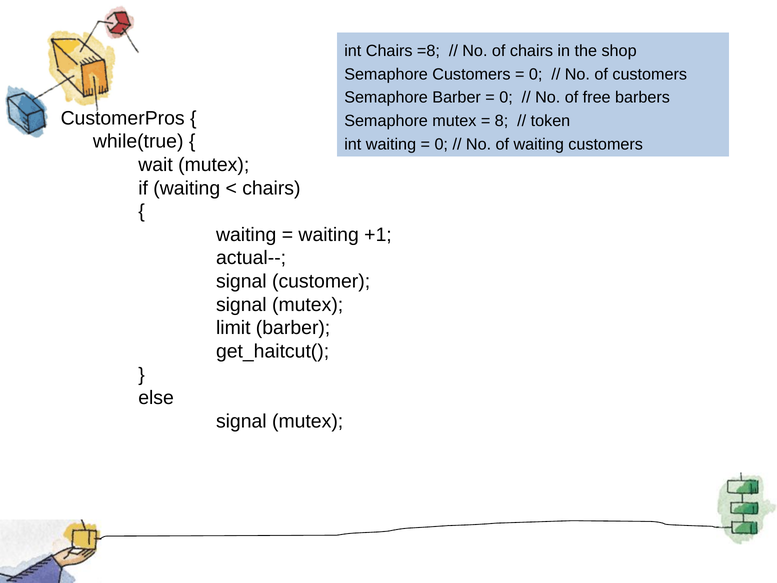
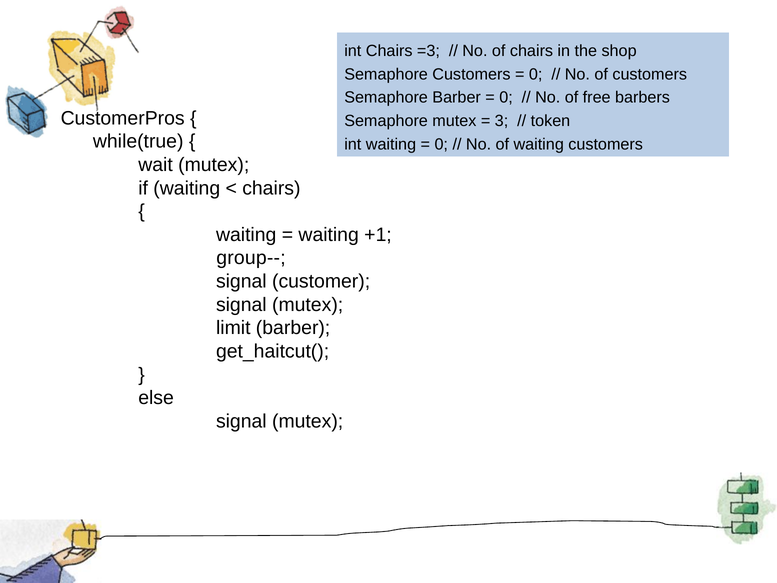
=8: =8 -> =3 (428, 51)
8: 8 -> 3 (501, 121)
actual--: actual-- -> group-- (251, 258)
